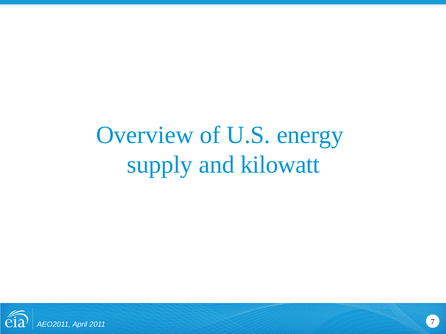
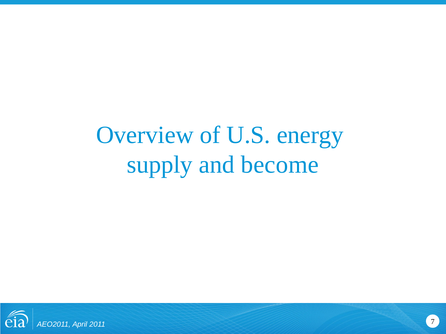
kilowatt: kilowatt -> become (280, 165)
